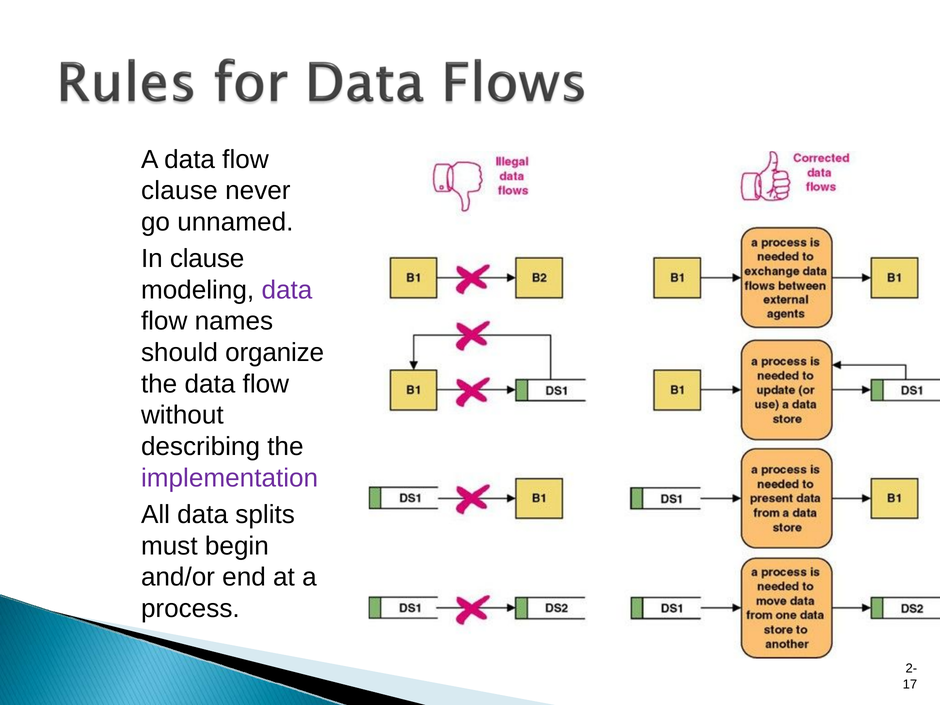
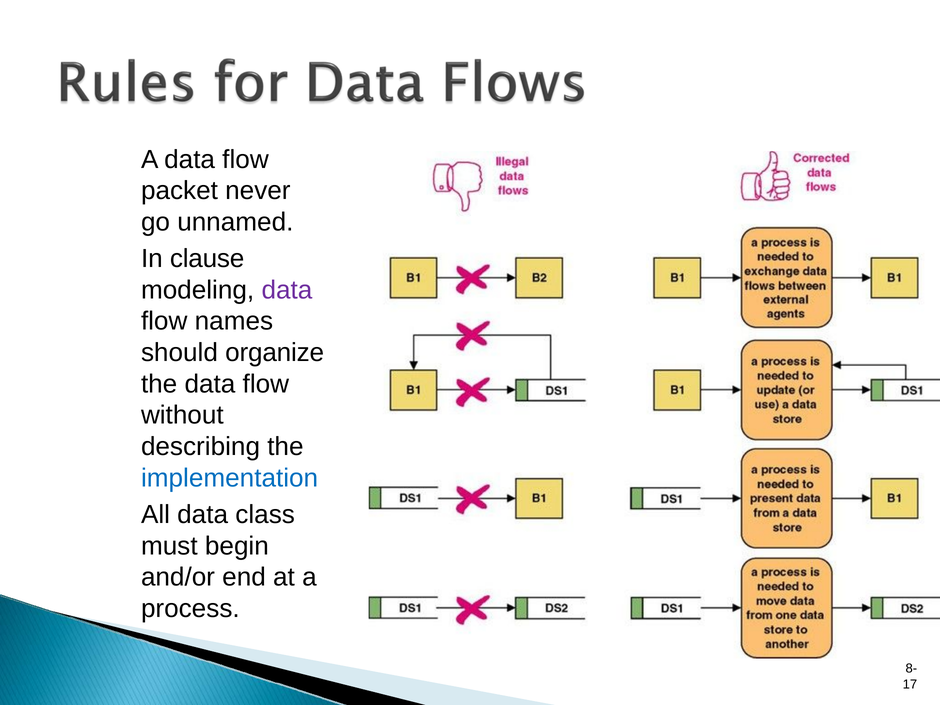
clause: clause -> packet (179, 191)
implementation colour: purple -> blue (230, 478)
splits: splits -> class (265, 515)
2-: 2- -> 8- (911, 669)
